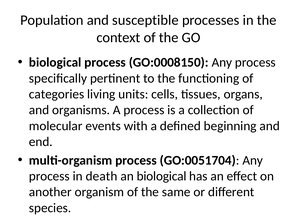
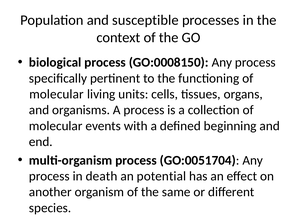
categories: categories -> molecular (57, 94)
an biological: biological -> potential (161, 176)
